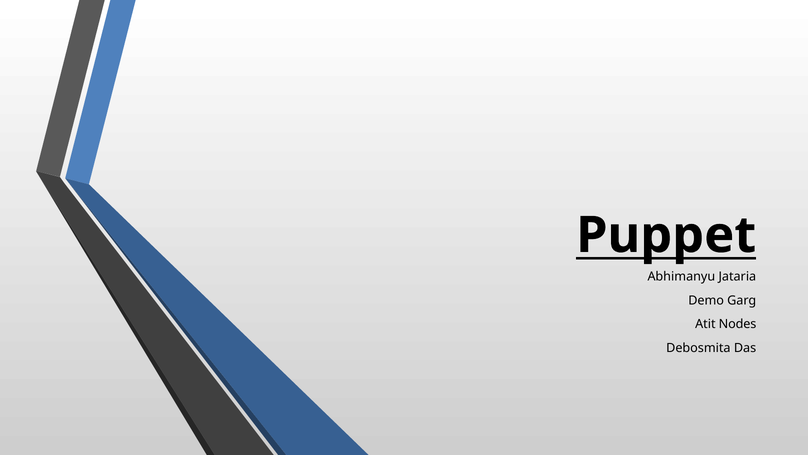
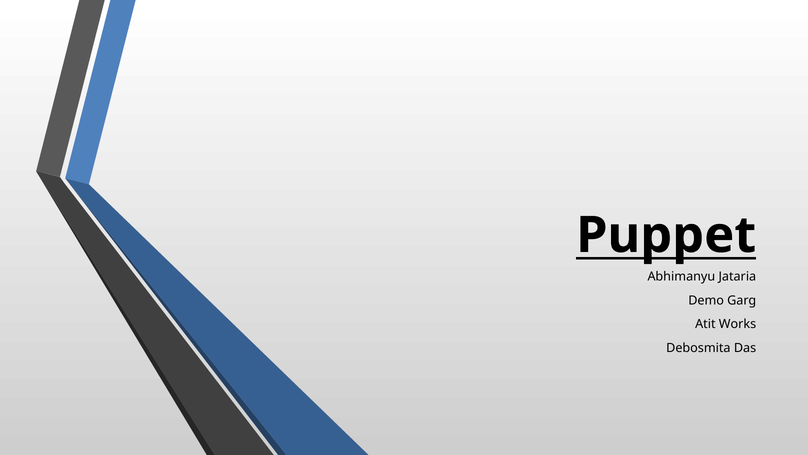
Nodes: Nodes -> Works (737, 324)
